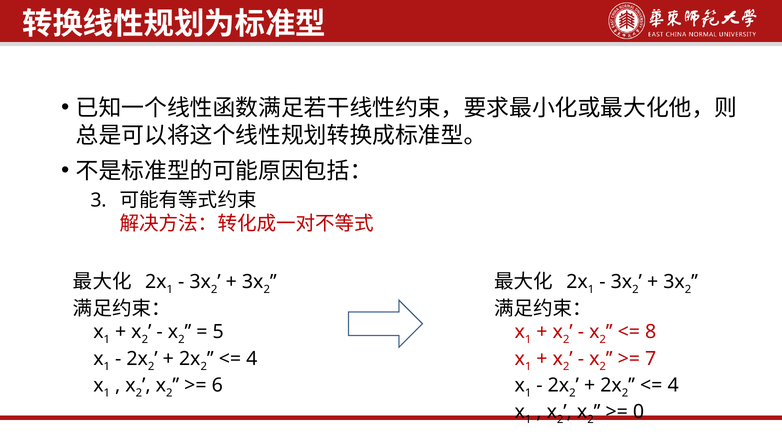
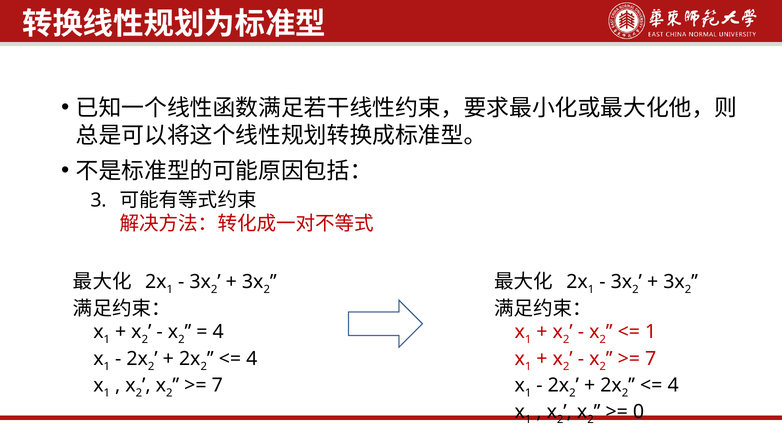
5: 5 -> 4 (218, 332)
8: 8 -> 1 (651, 332)
6: 6 -> 7 (217, 385)
